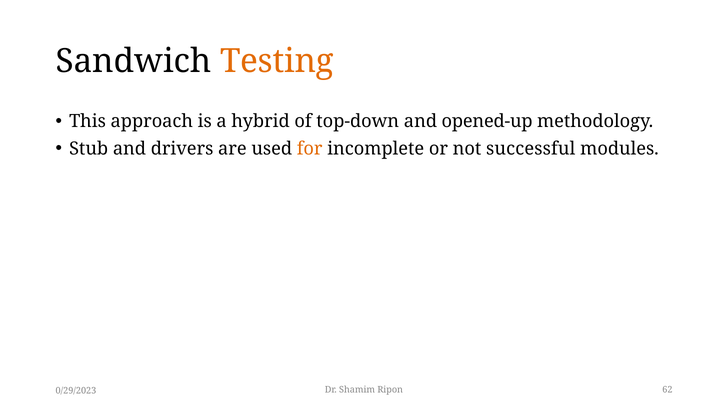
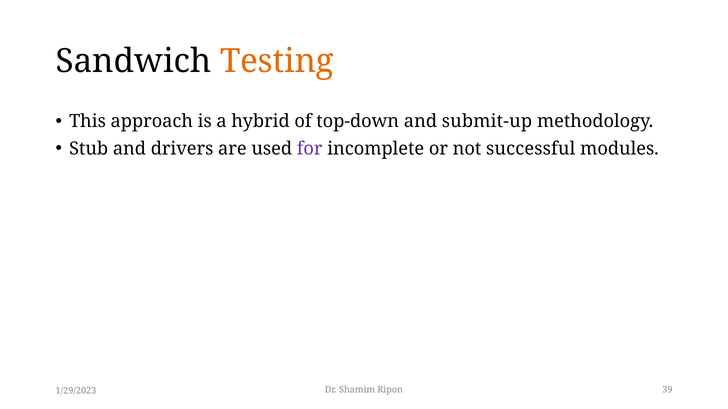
opened-up: opened-up -> submit-up (487, 121)
for colour: orange -> purple (310, 149)
62: 62 -> 39 (667, 390)
0/29/2023: 0/29/2023 -> 1/29/2023 (76, 391)
